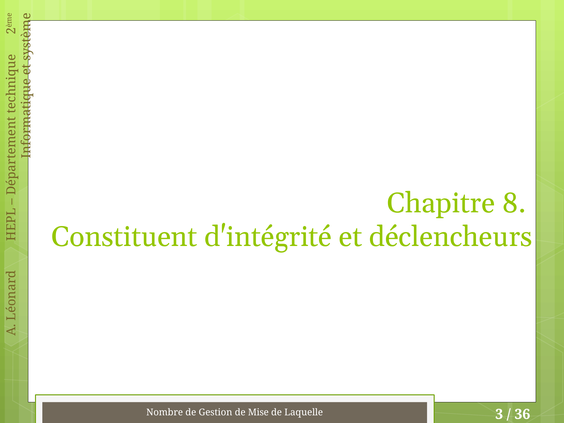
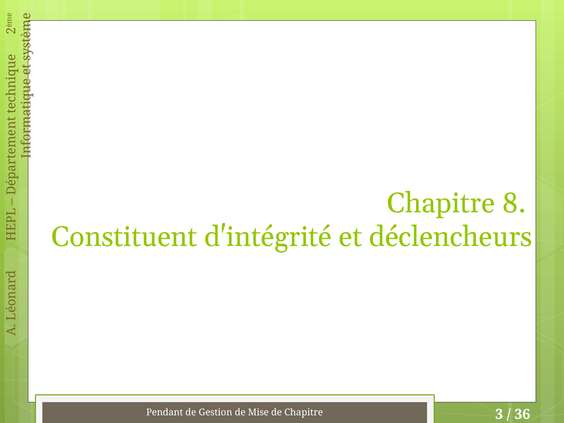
Nombre: Nombre -> Pendant (165, 412)
de Laquelle: Laquelle -> Chapitre (304, 412)
